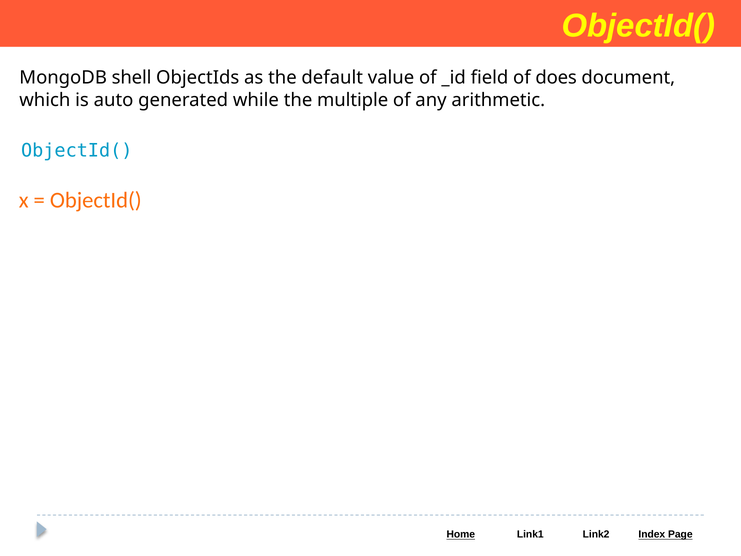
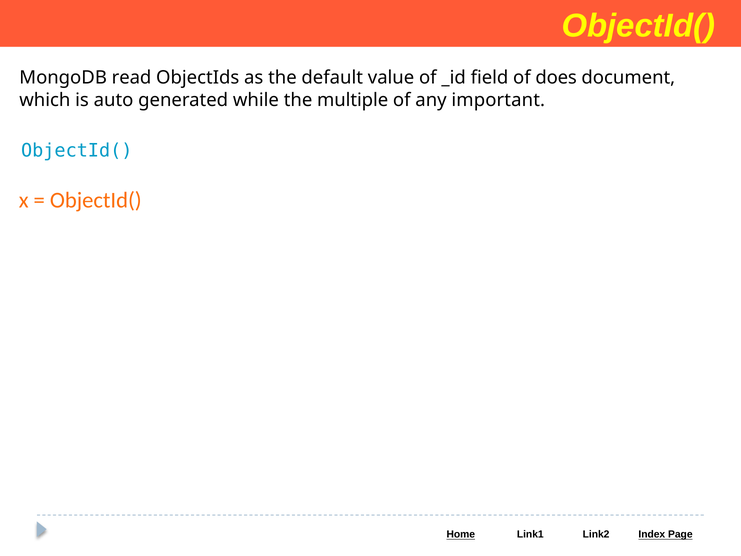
shell: shell -> read (132, 78)
arithmetic: arithmetic -> important (498, 100)
